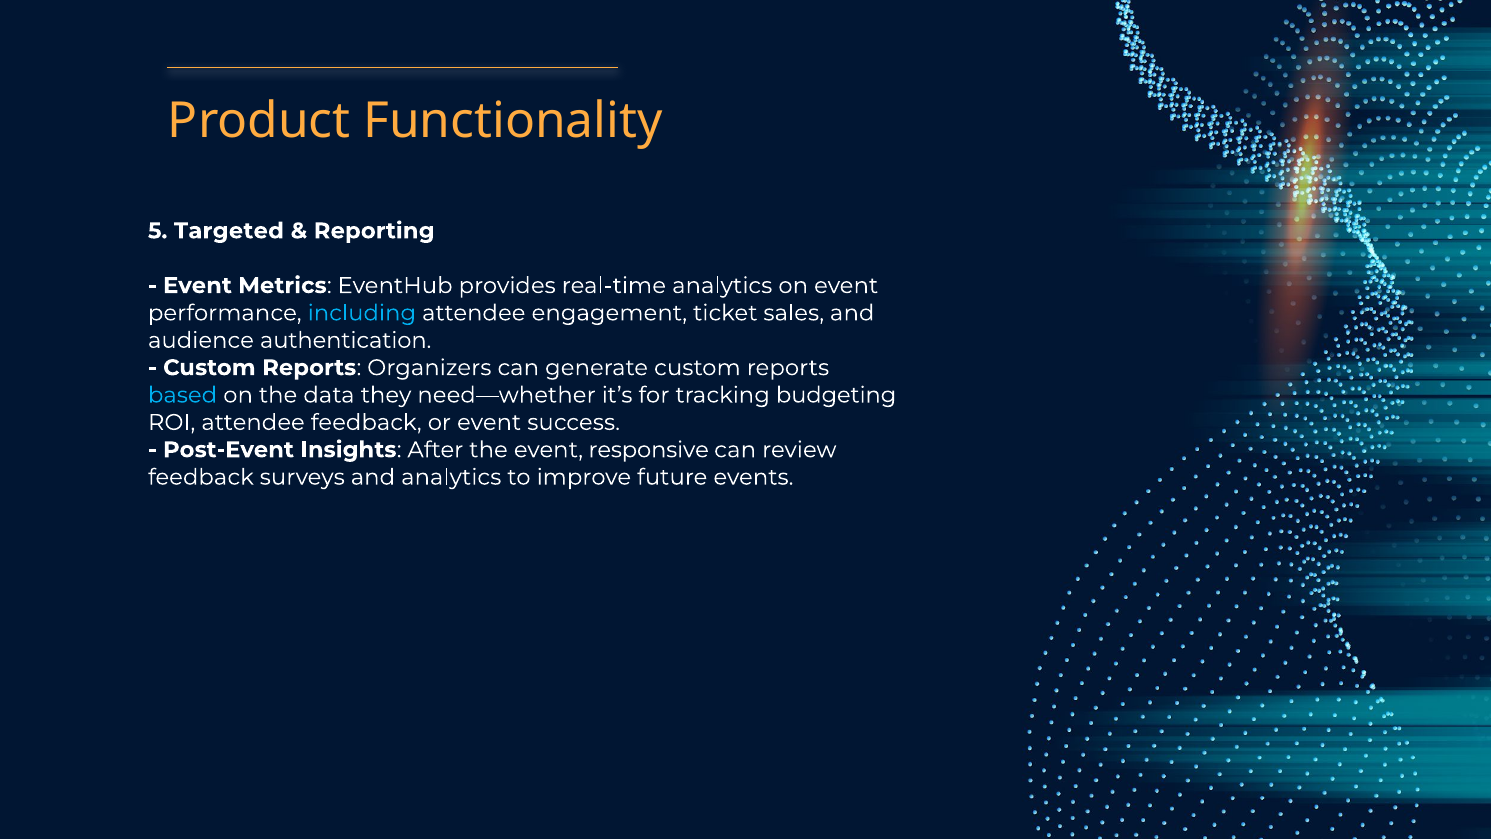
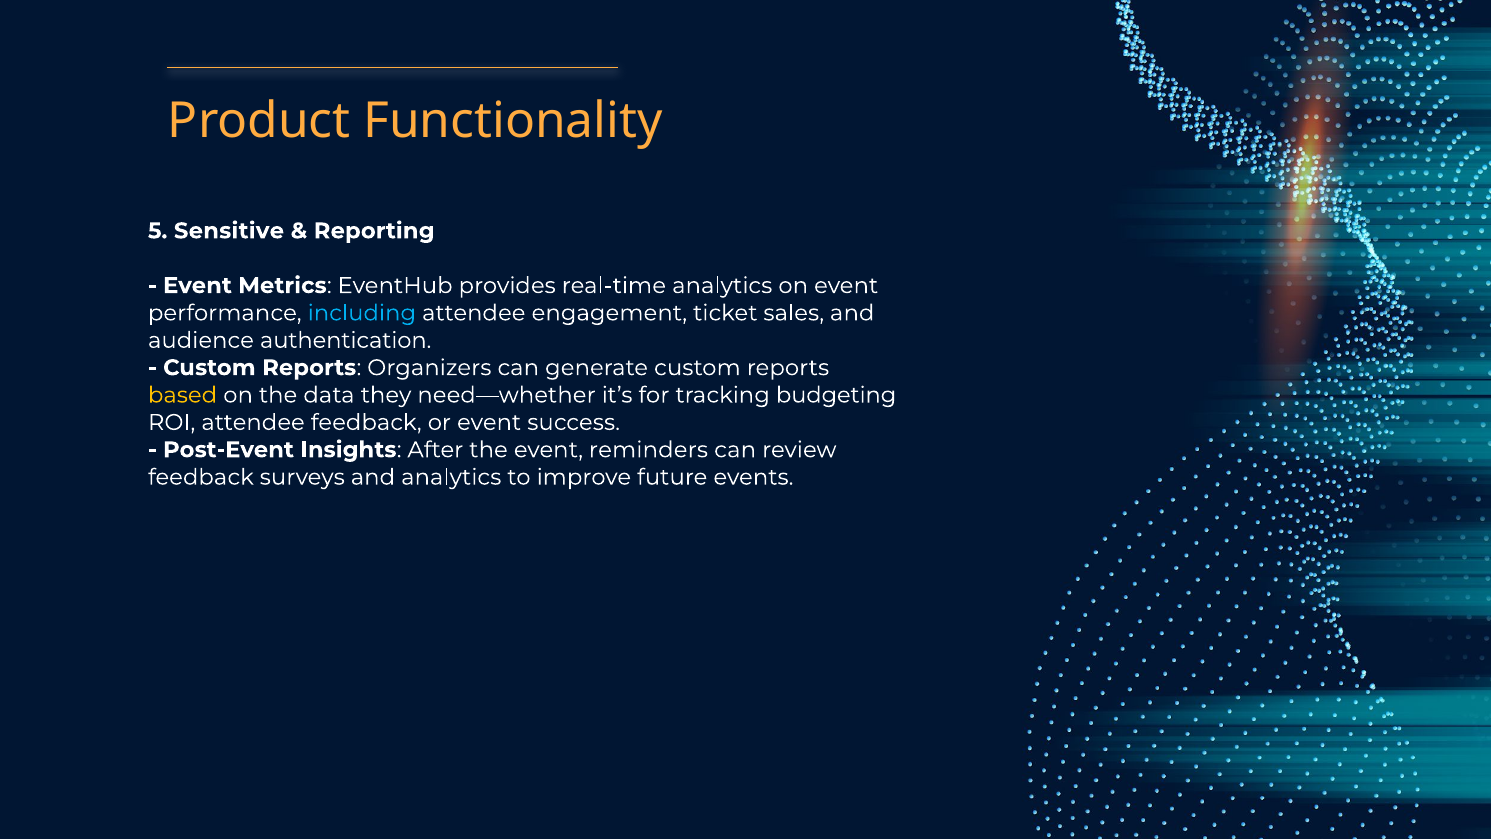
Targeted: Targeted -> Sensitive (229, 231)
based colour: light blue -> yellow (183, 395)
responsive: responsive -> reminders (648, 450)
